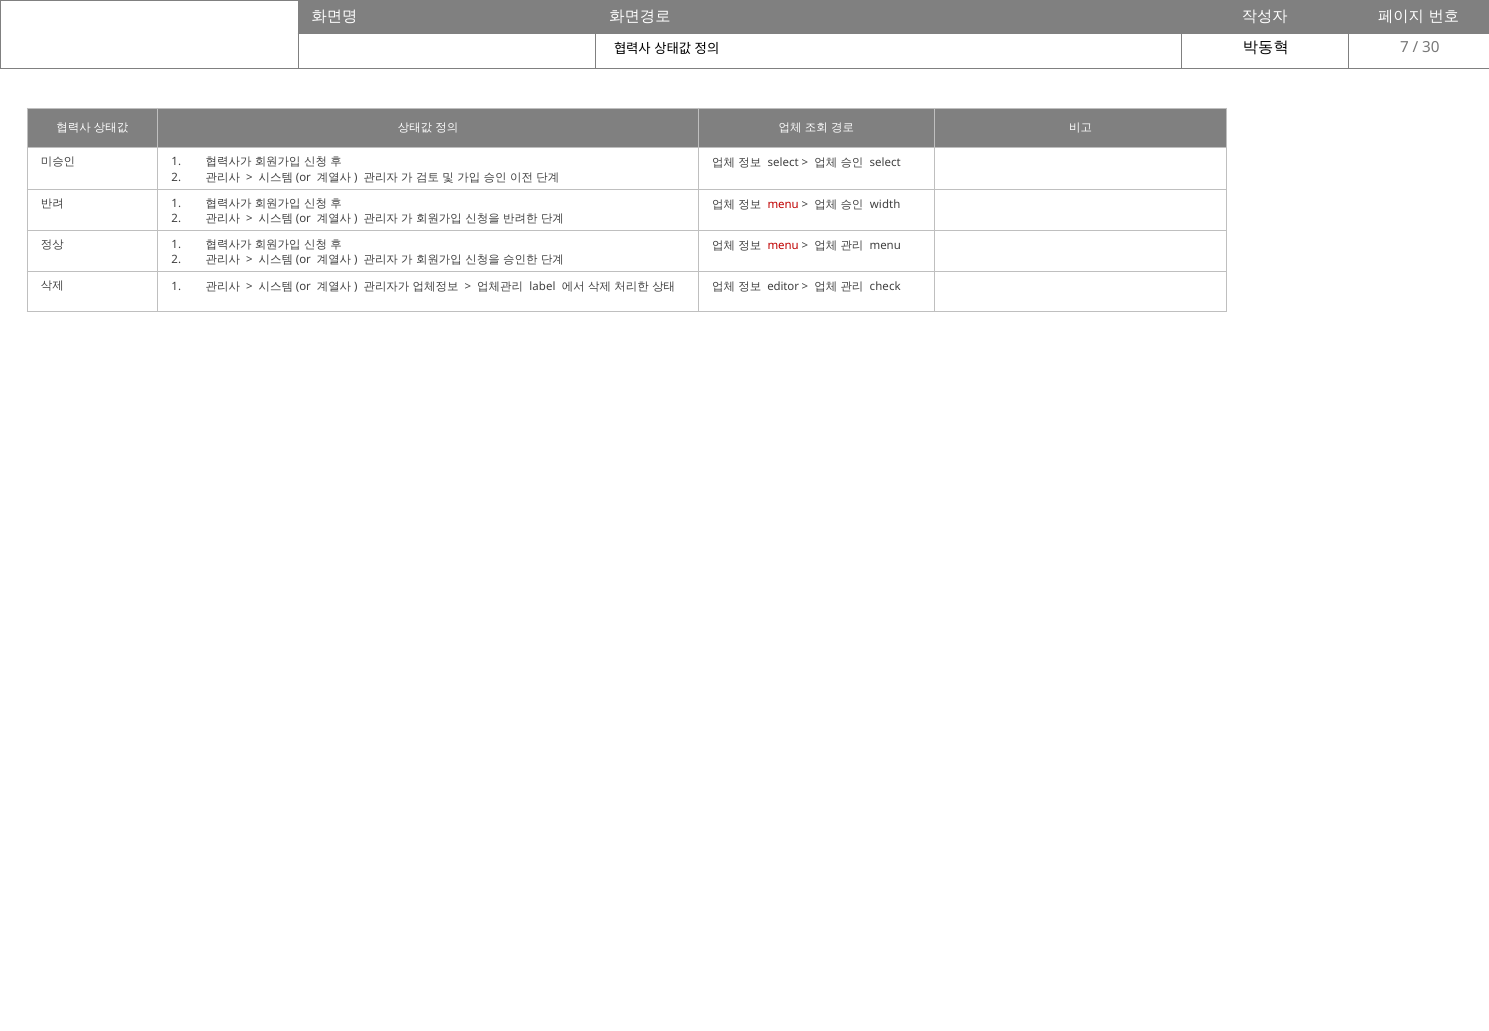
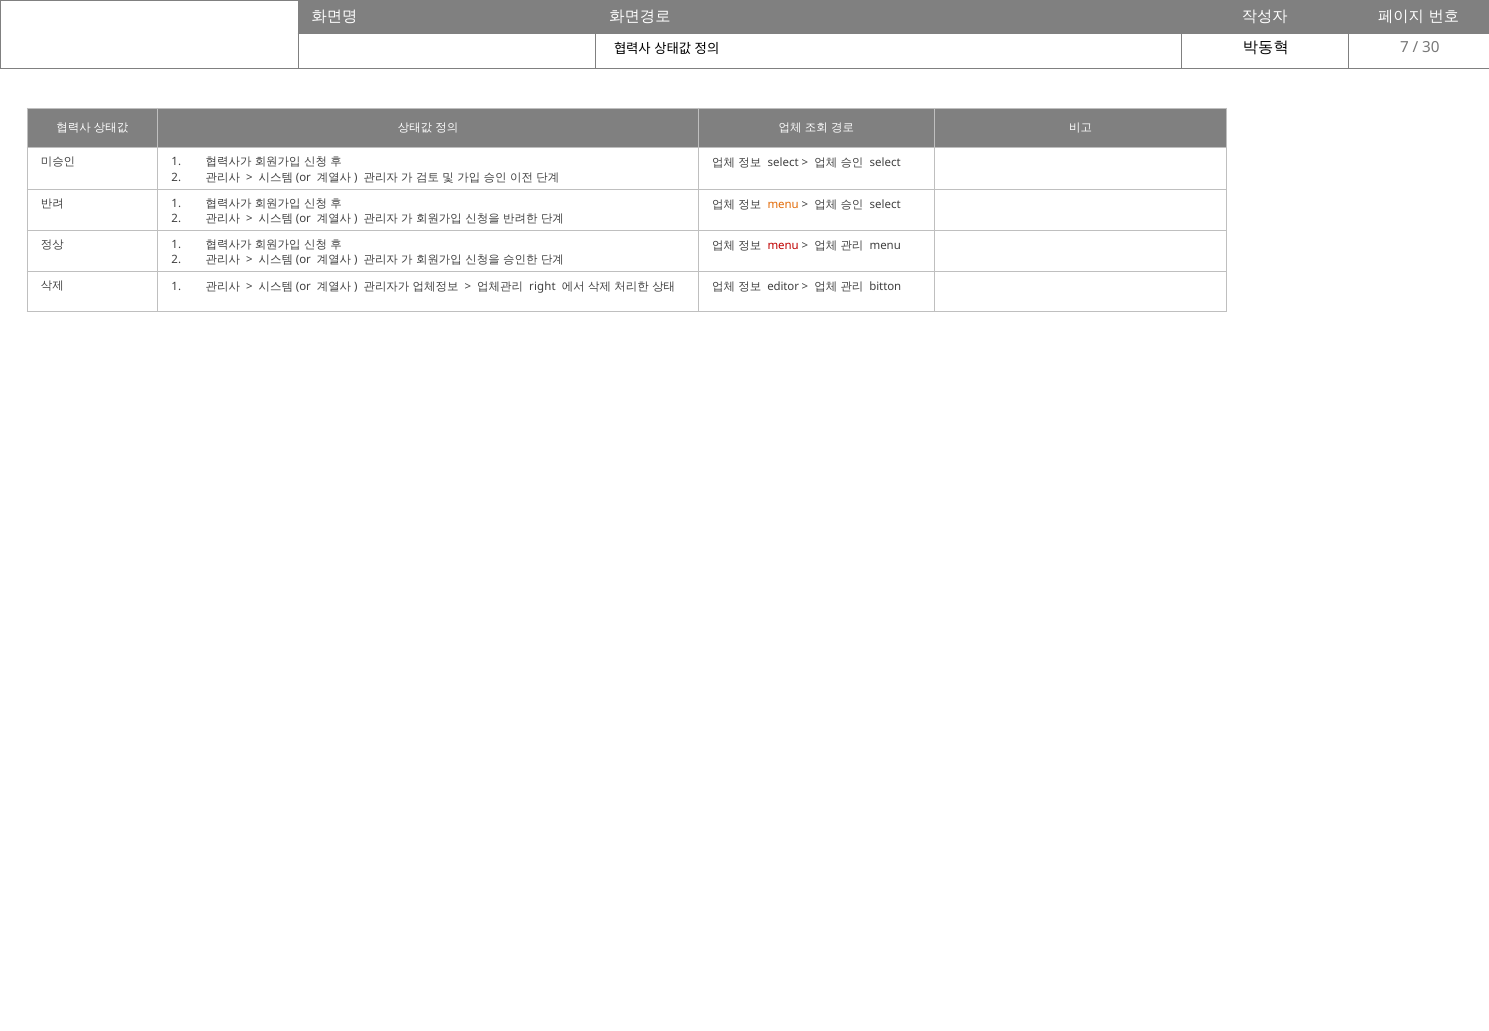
menu colour: red -> orange (783, 204)
width: width -> select (885, 204)
label: label -> right (542, 287)
check: check -> bitton (885, 287)
